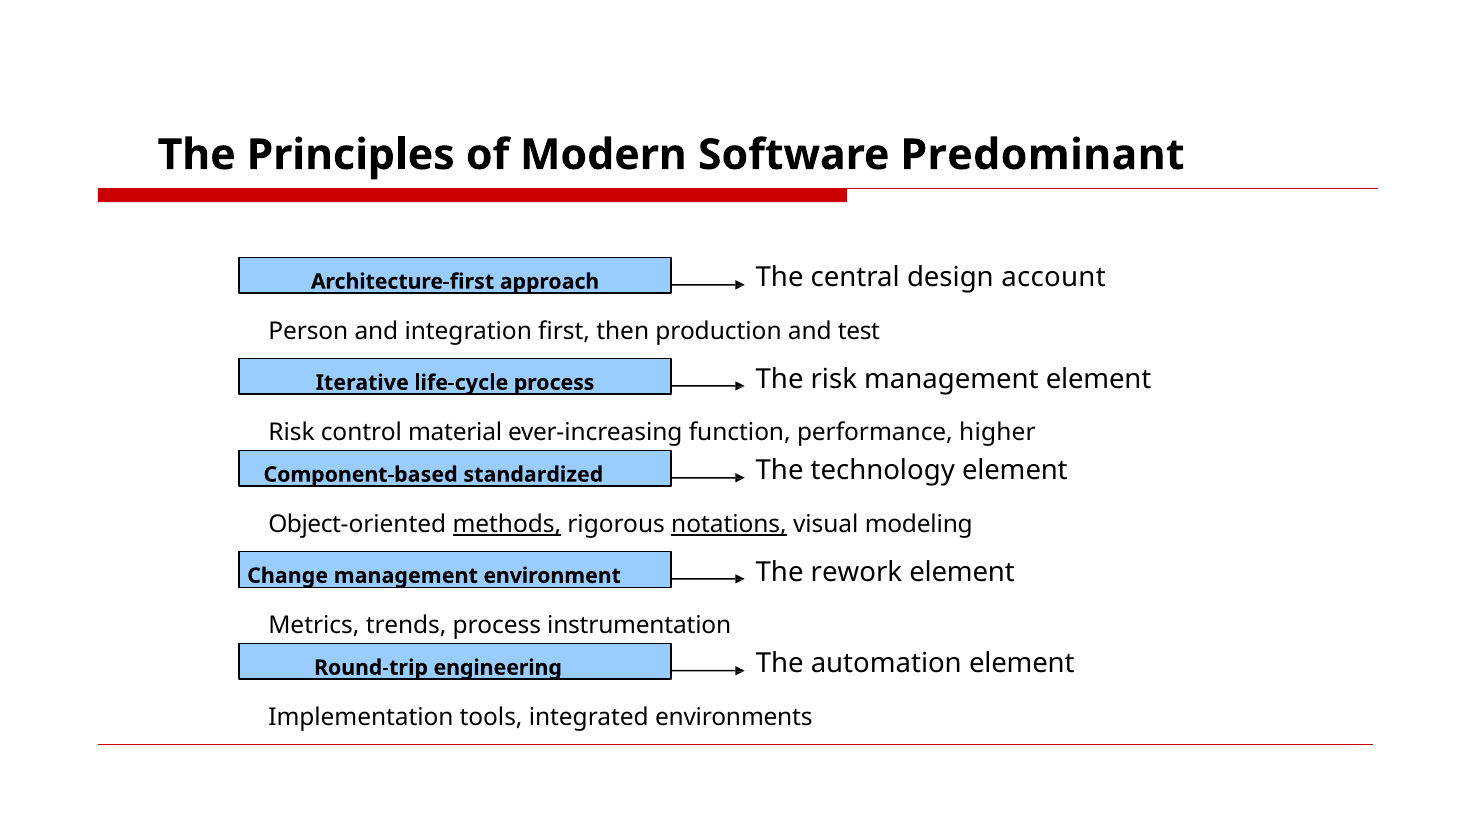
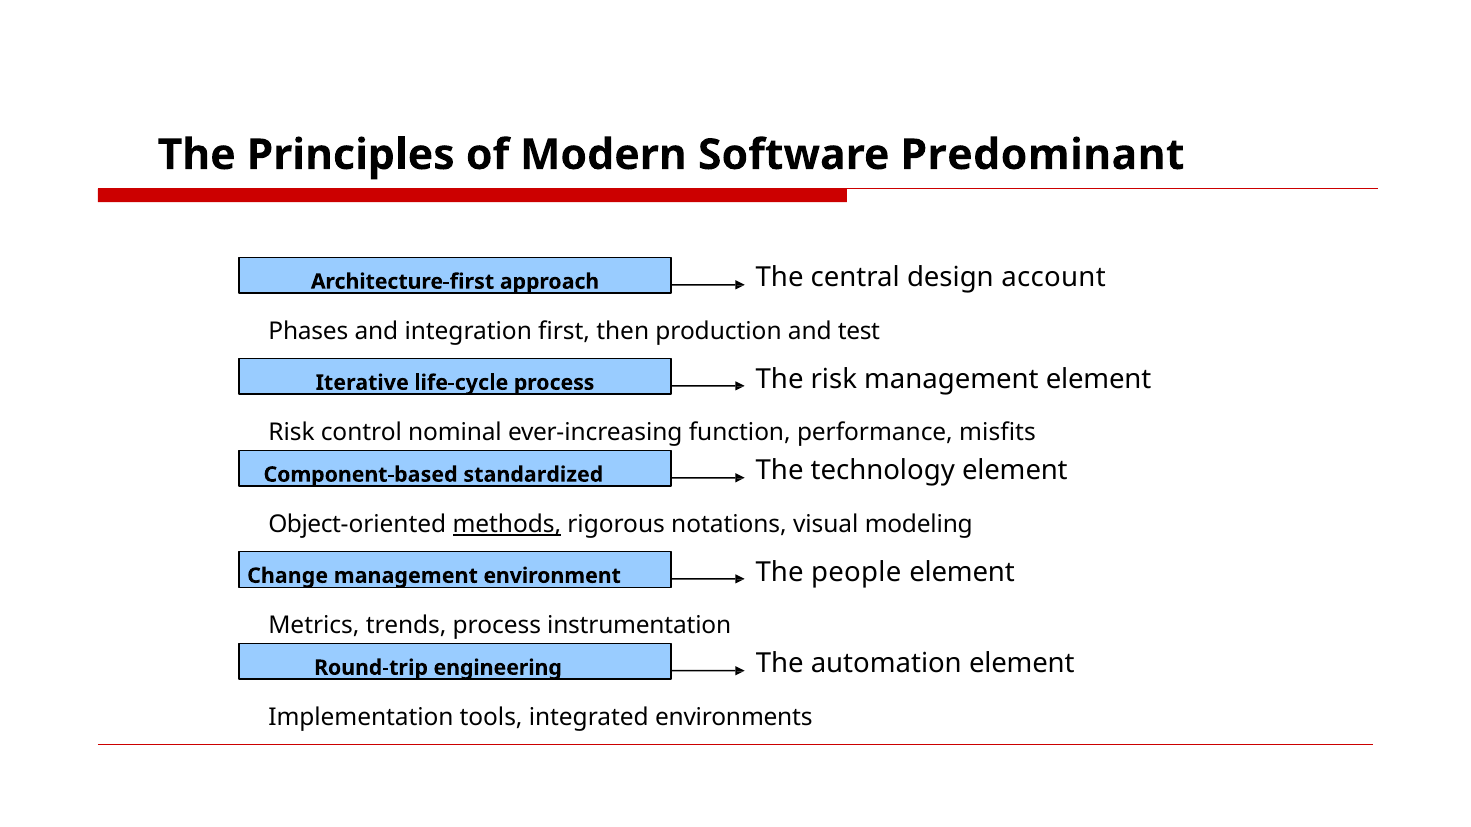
Person: Person -> Phases (308, 331)
material: material -> nominal (455, 433)
higher: higher -> misfits (998, 433)
notations underline: present -> none (729, 525)
rework: rework -> people (856, 572)
